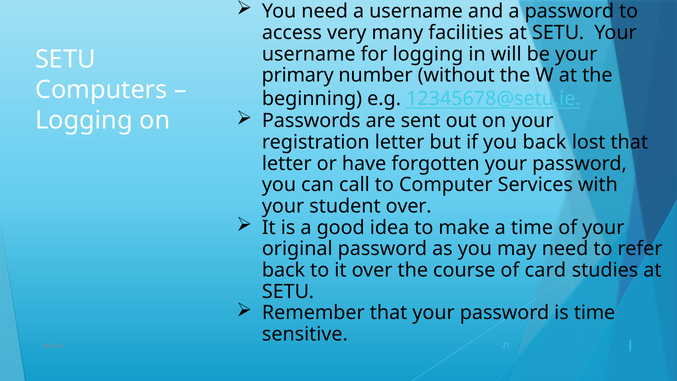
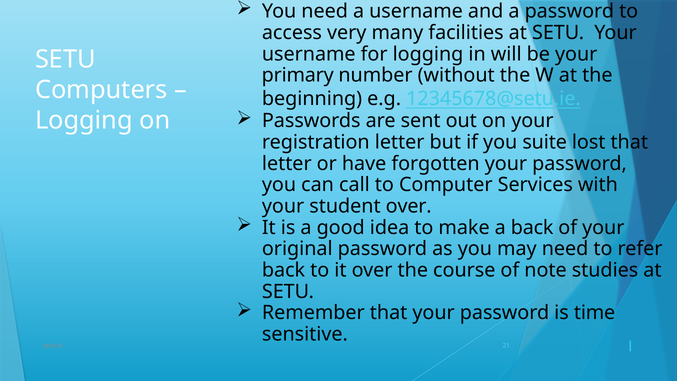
you back: back -> suite (545, 142)
a time: time -> back (532, 227)
card: card -> note (546, 270)
